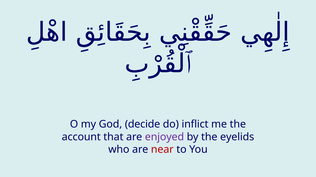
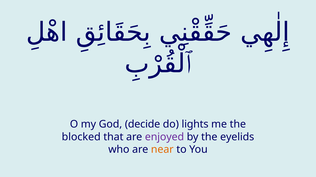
inflict: inflict -> lights (195, 125)
account: account -> blocked (81, 137)
near colour: red -> orange (162, 150)
